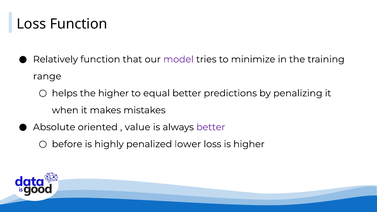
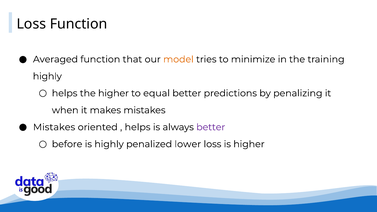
Relatively: Relatively -> Averaged (55, 59)
model colour: purple -> orange (178, 59)
range: range -> highly (47, 76)
Absolute: Absolute -> Mistakes (54, 127)
value: value -> helps (138, 127)
